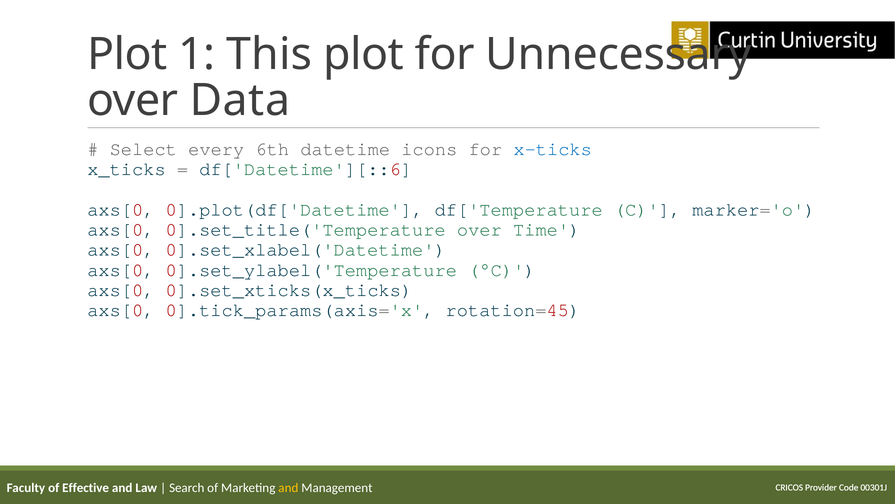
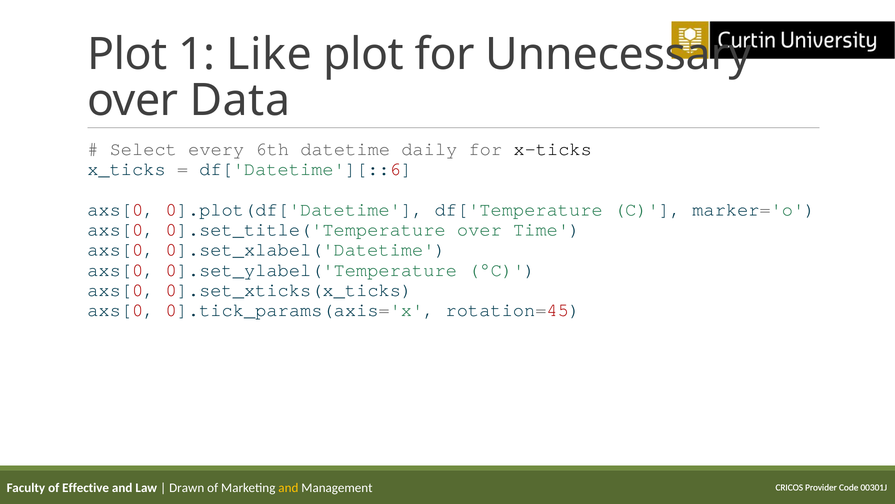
This: This -> Like (269, 55)
icons: icons -> daily (429, 149)
x-ticks colour: blue -> black (553, 149)
Search: Search -> Drawn (187, 488)
